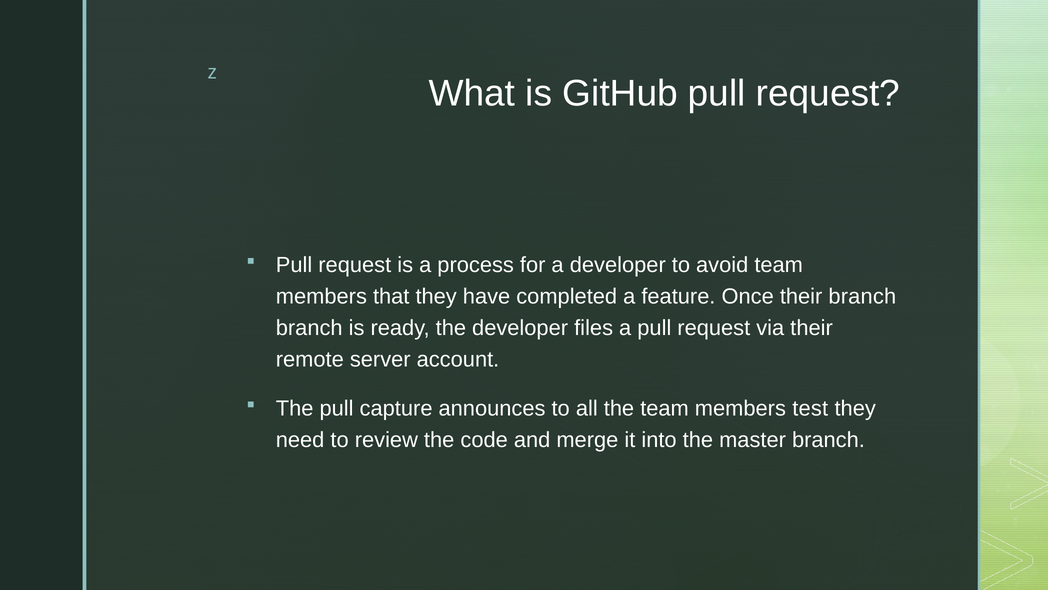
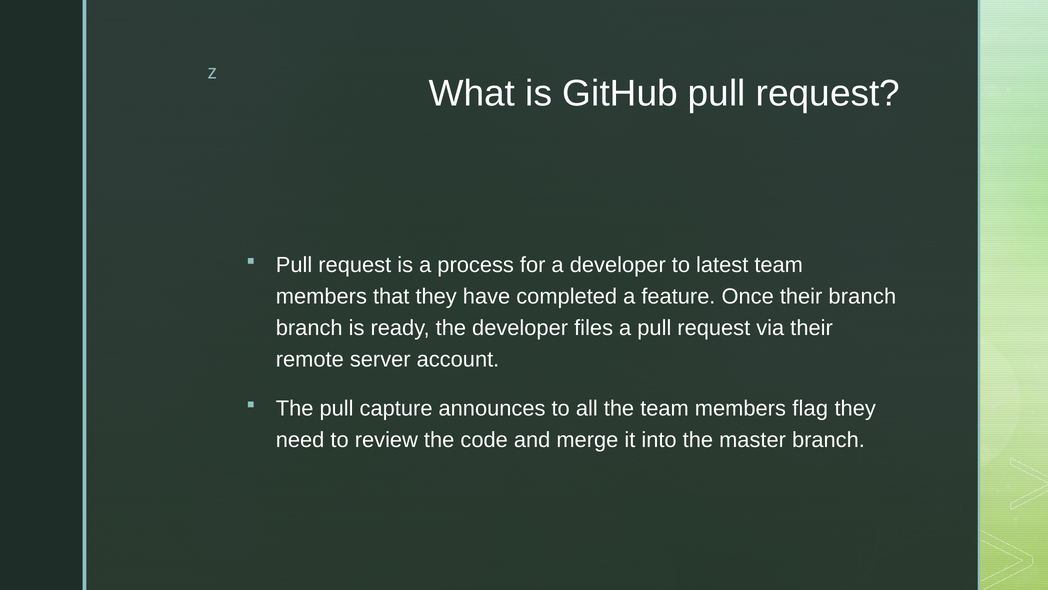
avoid: avoid -> latest (722, 265)
test: test -> flag (810, 408)
